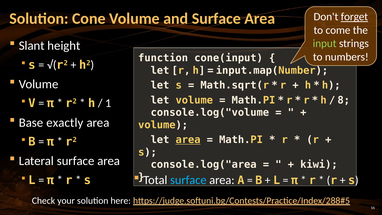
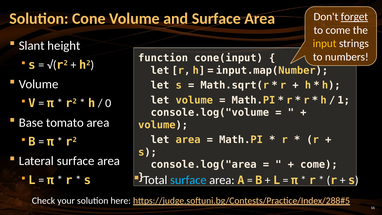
input colour: light green -> yellow (325, 44)
8: 8 -> 1 (344, 100)
1: 1 -> 0 (108, 103)
exactly: exactly -> tomato (65, 123)
area underline: present -> none (188, 140)
kiwi: kiwi -> come (319, 165)
